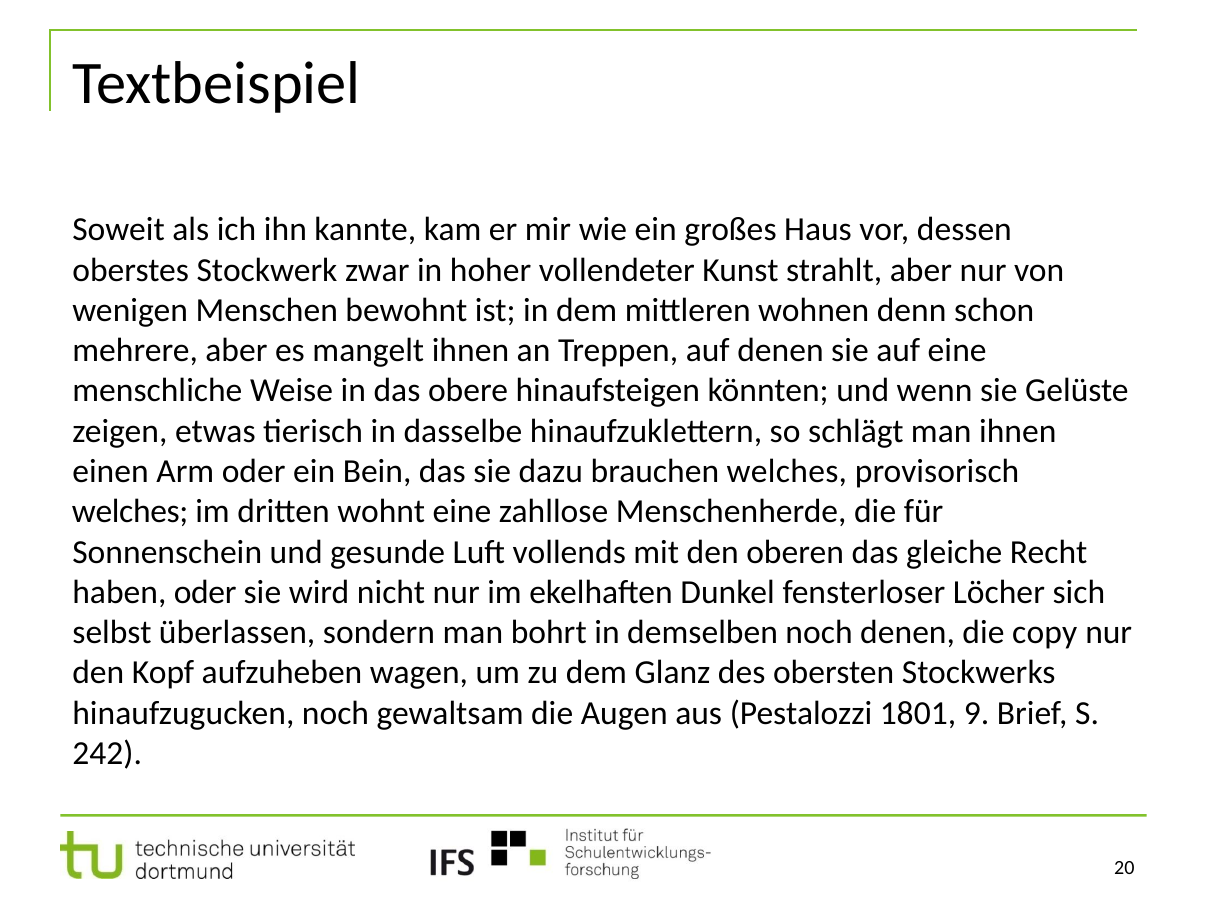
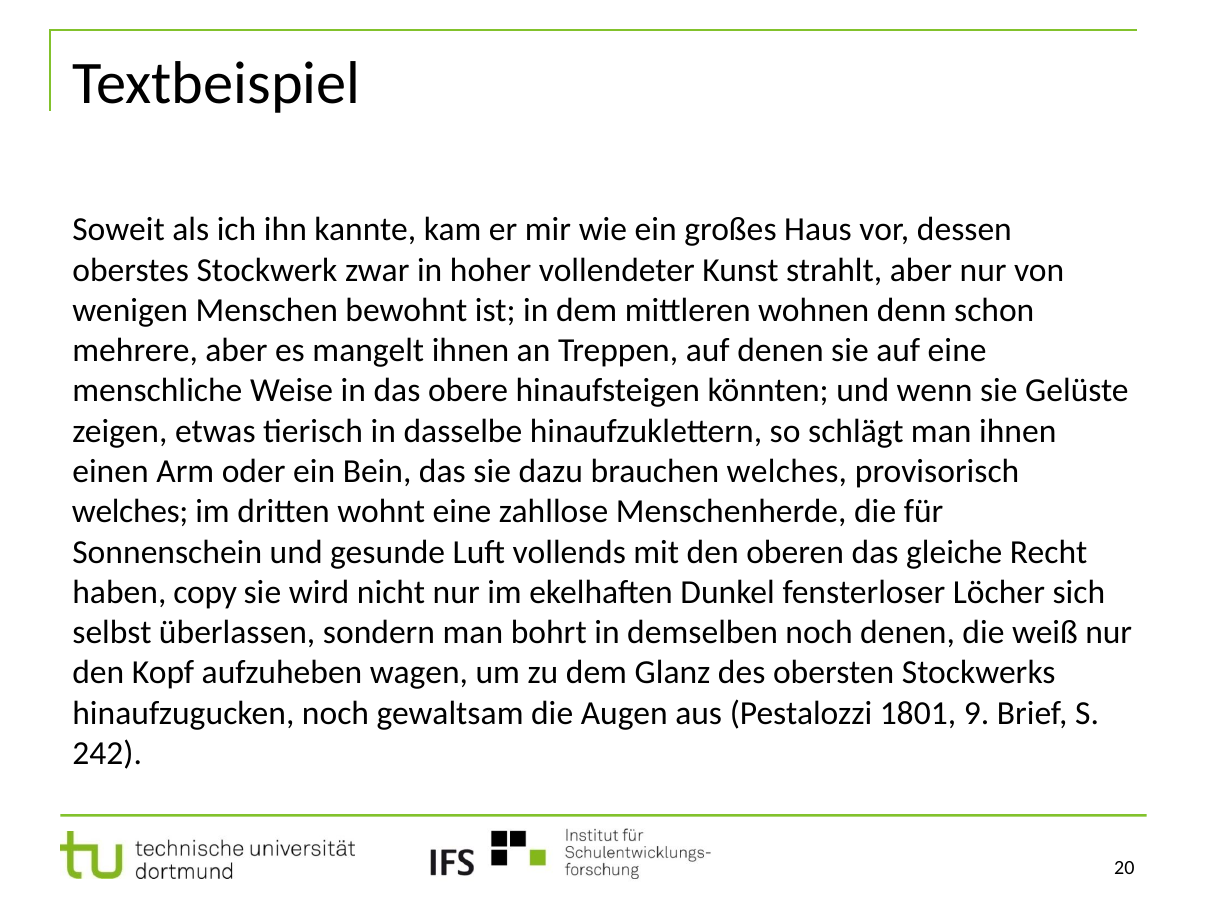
haben oder: oder -> copy (205, 592)
copy: copy -> weiß (1045, 632)
